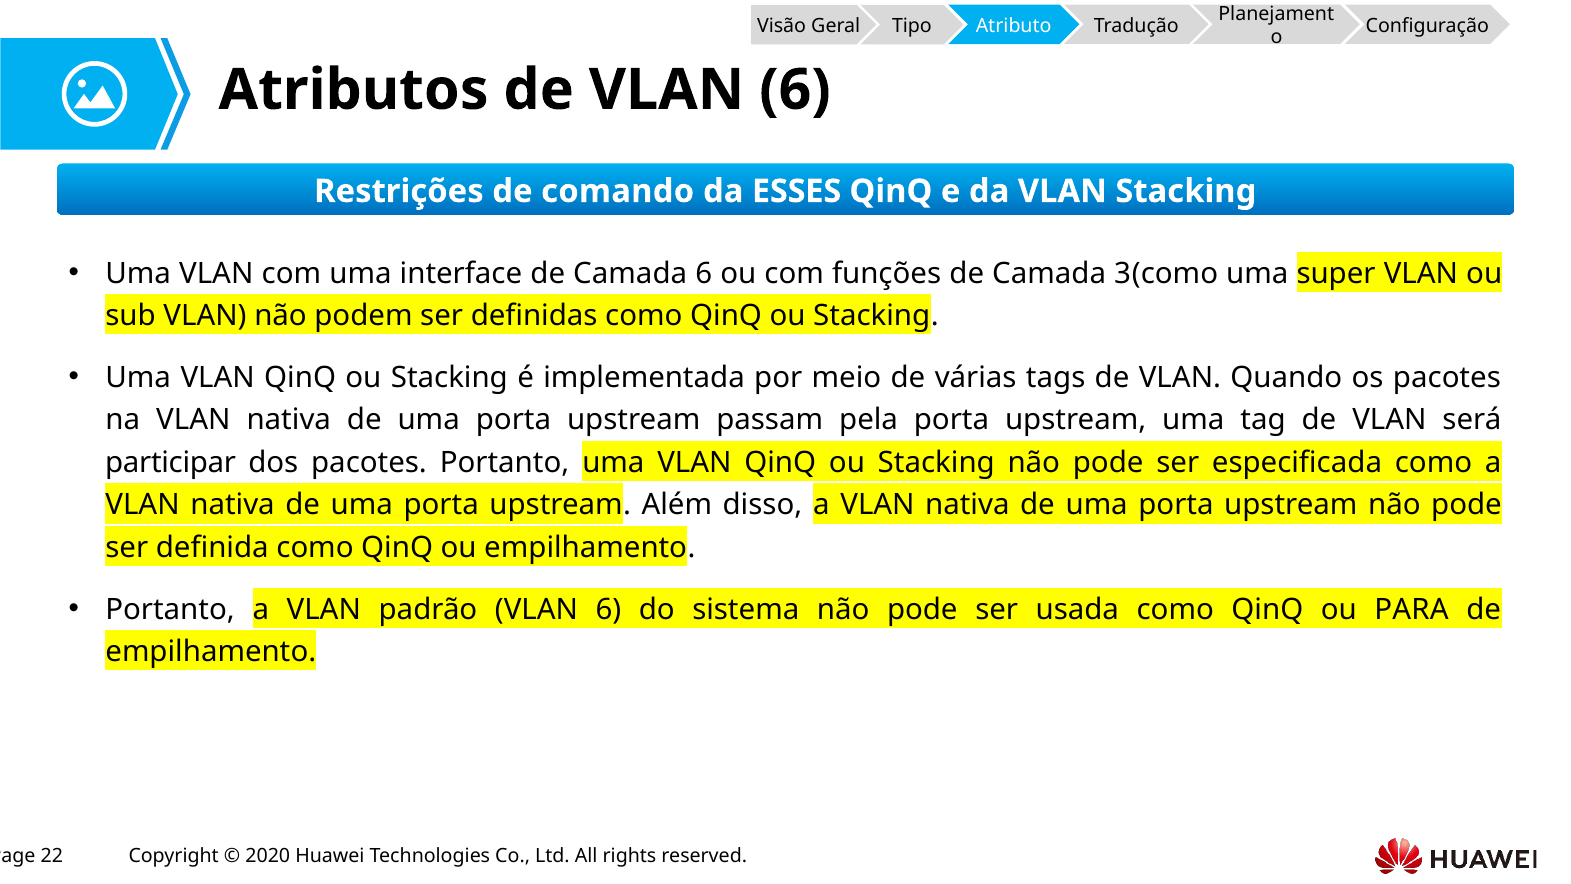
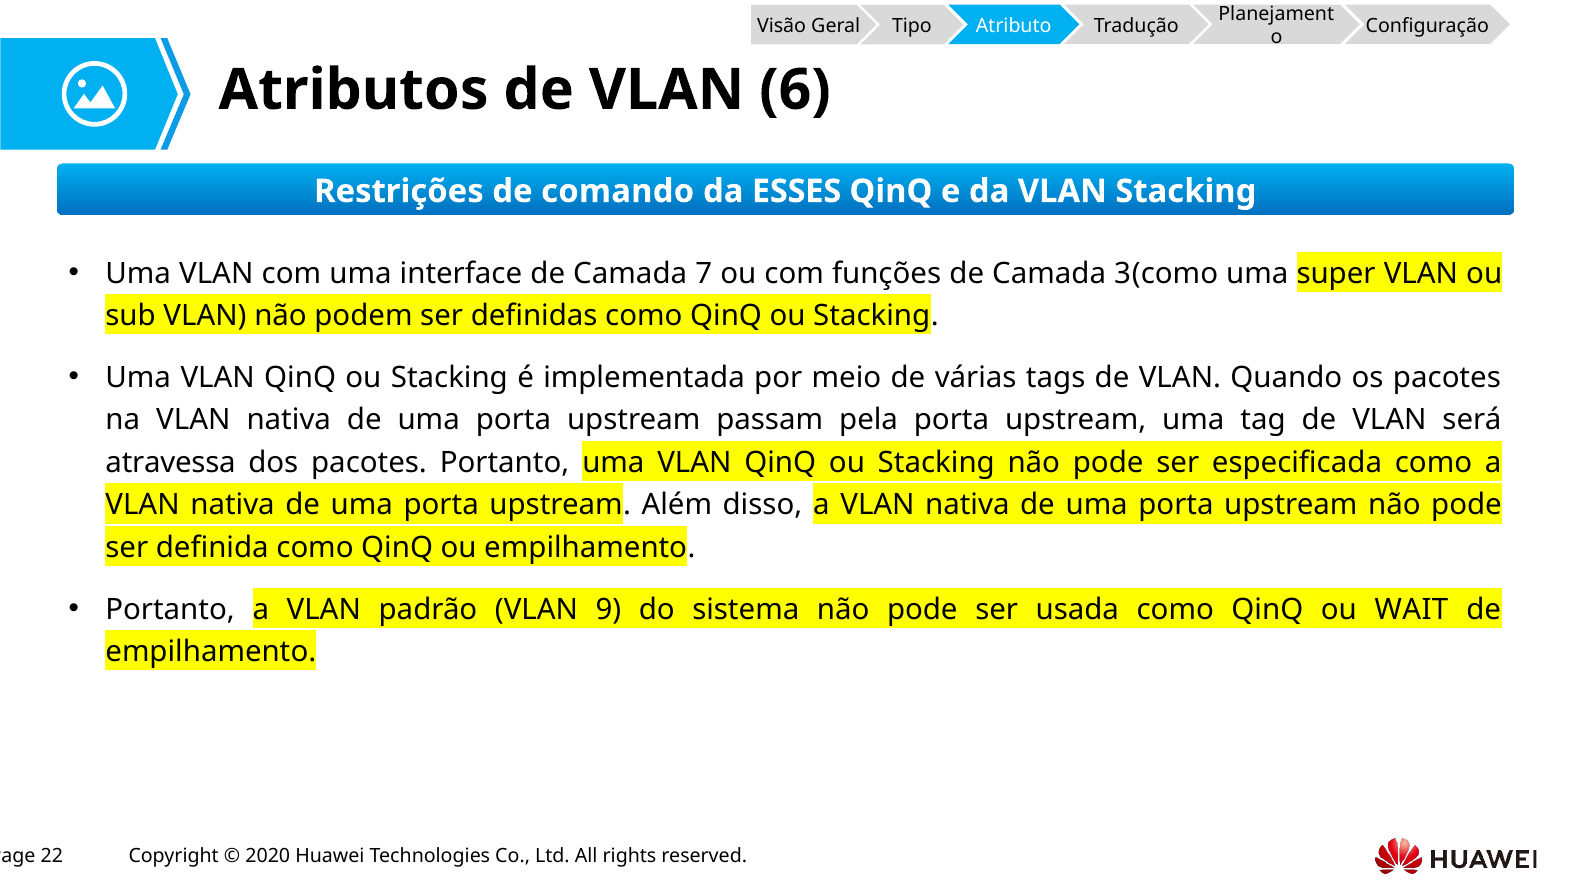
Camada 6: 6 -> 7 (704, 273)
participar: participar -> atravessa (171, 463)
padrão VLAN 6: 6 -> 9 (608, 609)
PARA: PARA -> WAIT (1411, 609)
